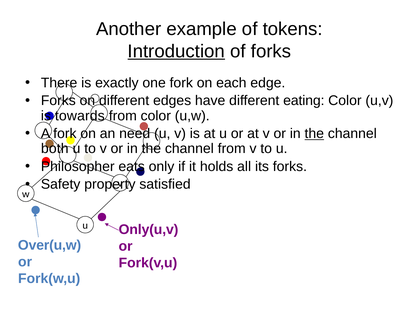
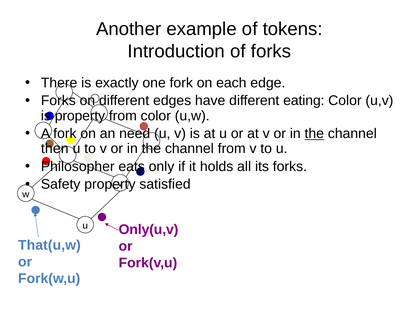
Introduction underline: present -> none (176, 51)
is towards: towards -> property (80, 116)
both: both -> then (55, 149)
Over(u,w: Over(u,w -> That(u,w (49, 245)
